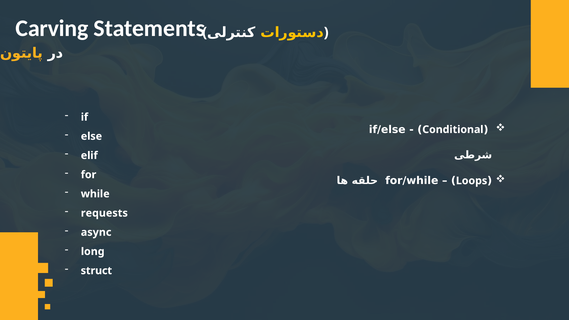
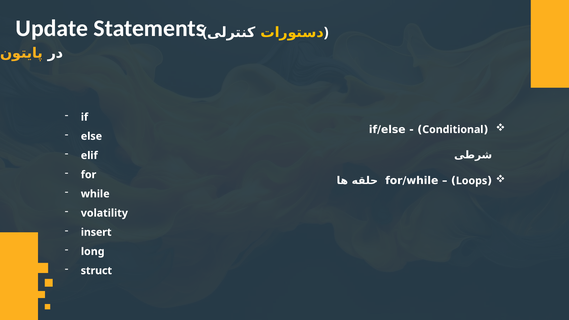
Carving: Carving -> Update (52, 29)
requests: requests -> volatility (104, 213)
async: async -> insert (96, 232)
